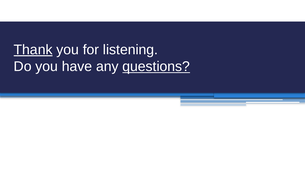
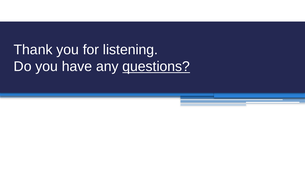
Thank underline: present -> none (33, 50)
